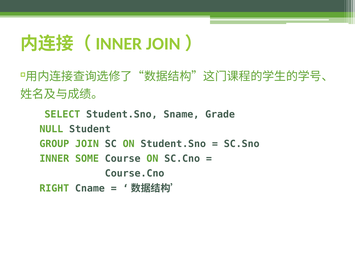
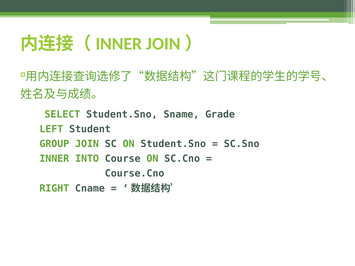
NULL: NULL -> LEFT (51, 129)
SOME: SOME -> INTO (87, 159)
